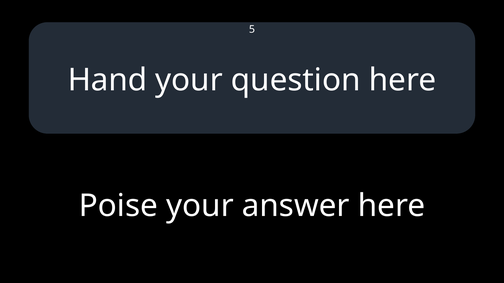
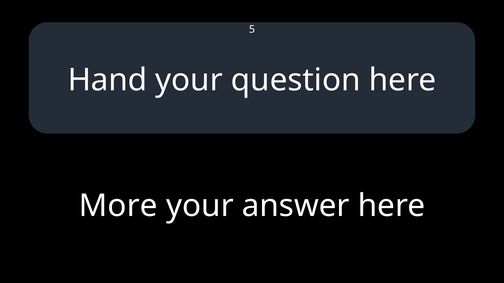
Poise: Poise -> More (118, 206)
